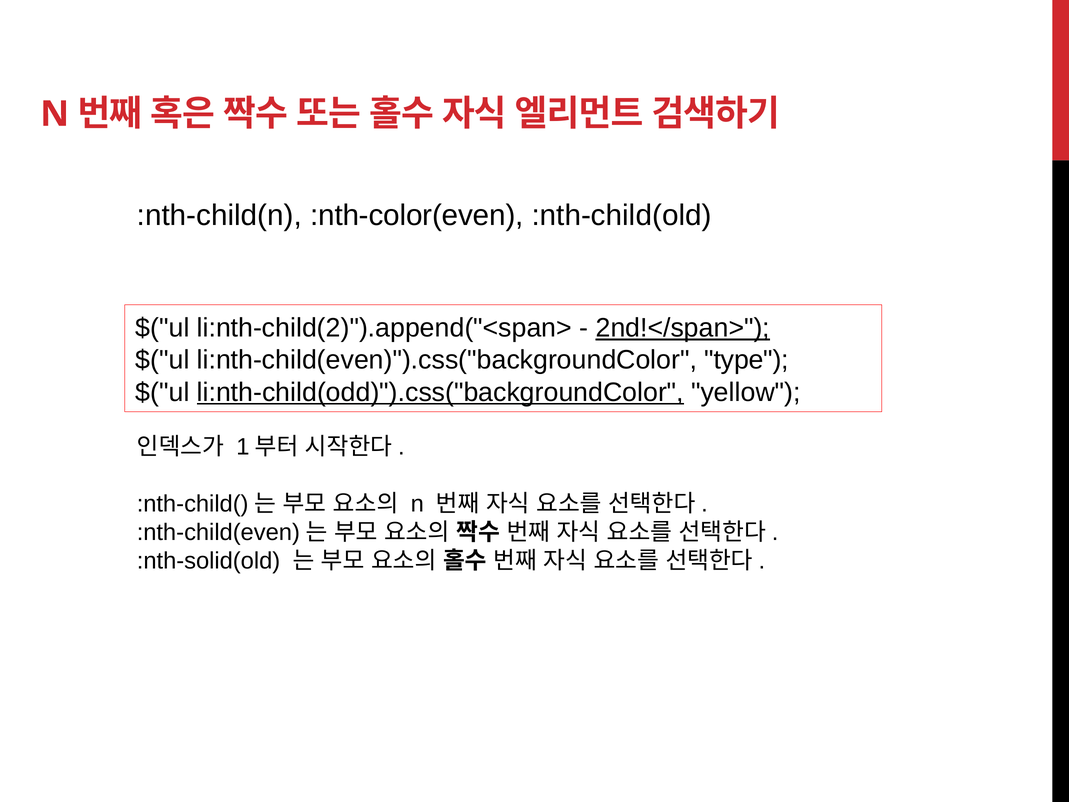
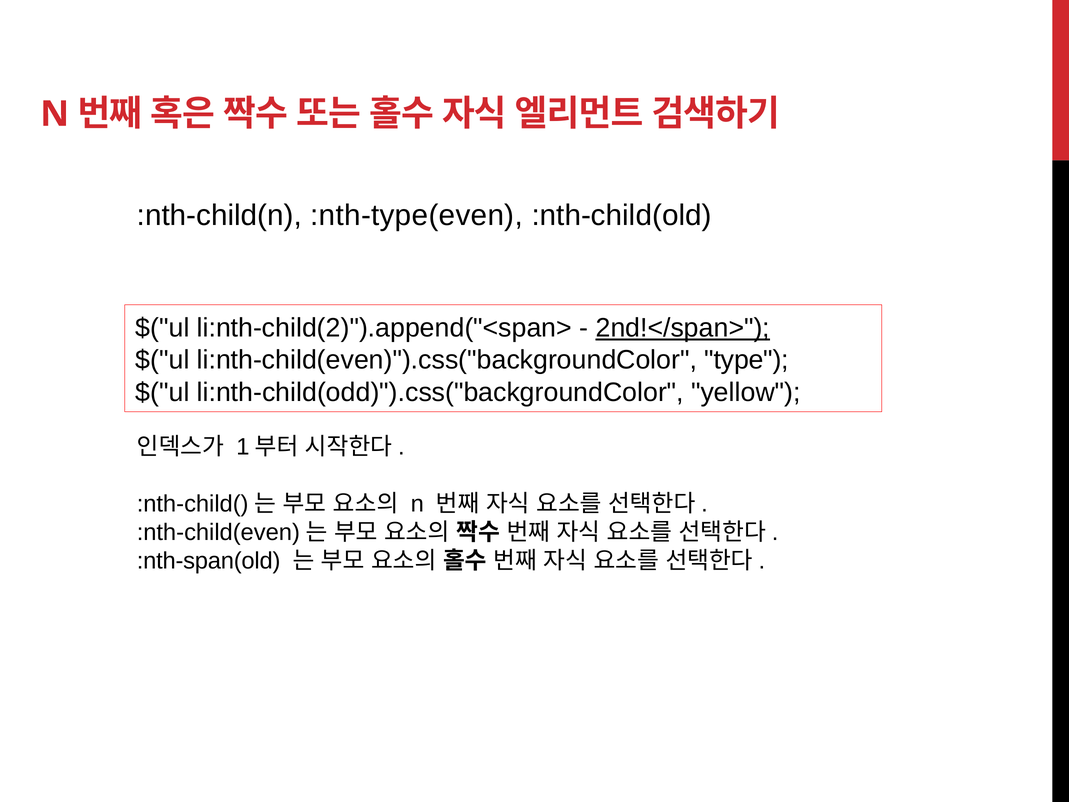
:nth-color(even: :nth-color(even -> :nth-type(even (417, 216)
li:nth-child(odd)").css("backgroundColor underline: present -> none (440, 392)
:nth-solid(old: :nth-solid(old -> :nth-span(old (209, 561)
